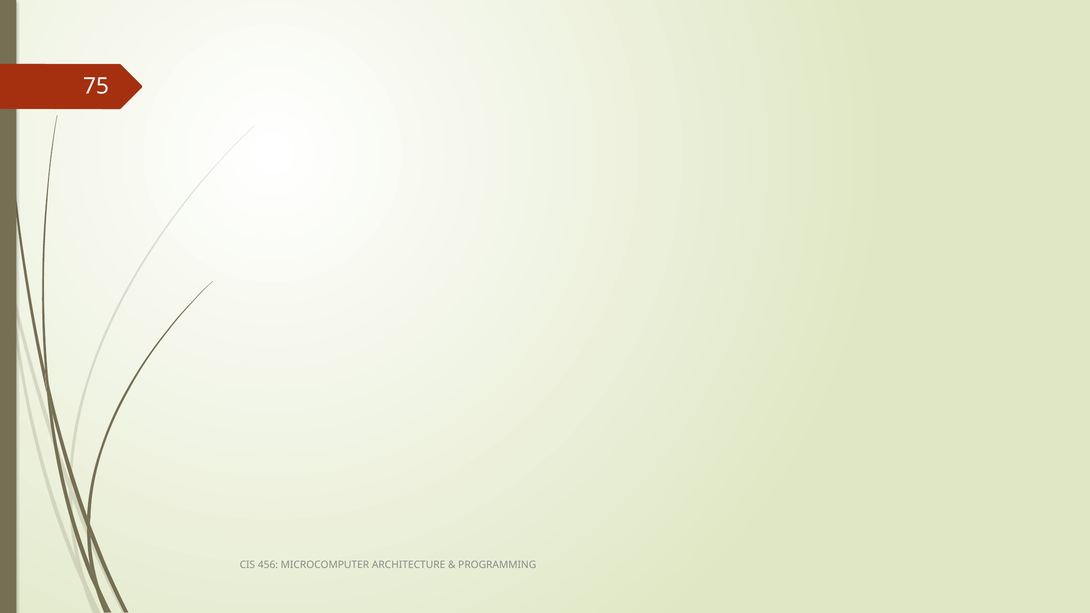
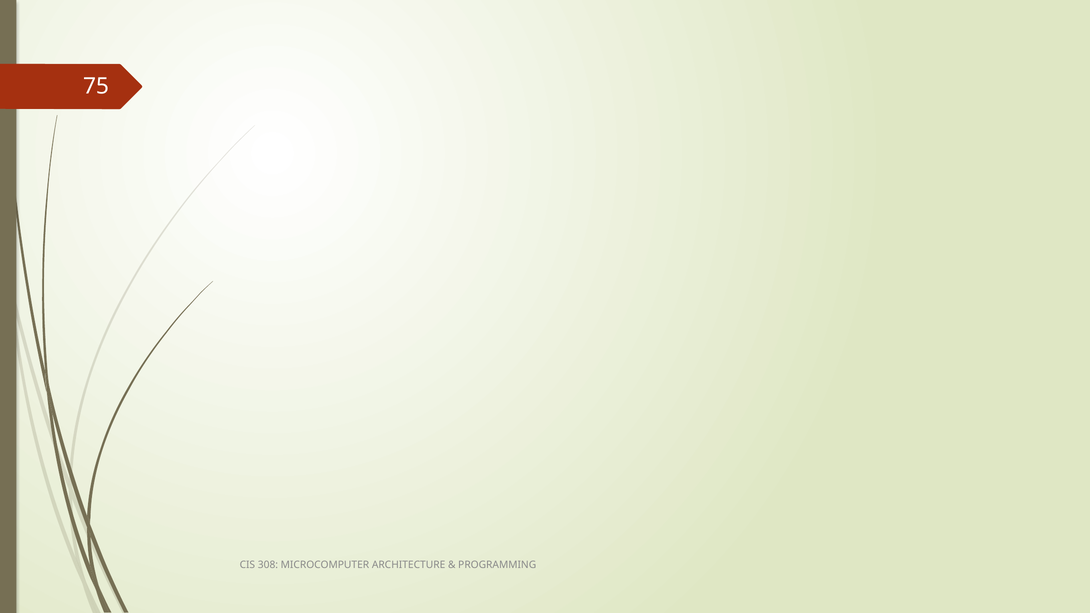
456: 456 -> 308 (268, 565)
